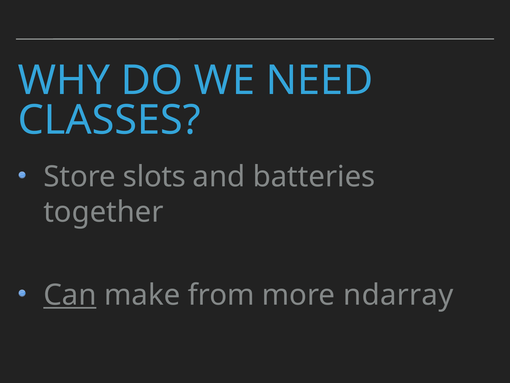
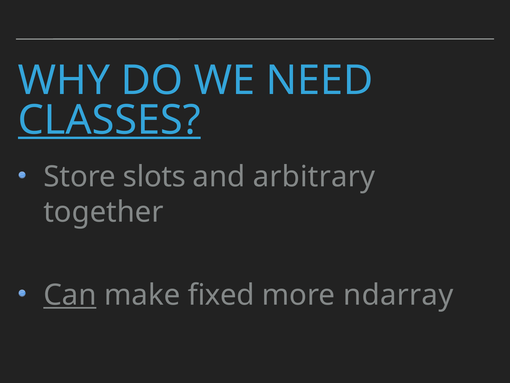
CLASSES underline: none -> present (109, 120)
batteries: batteries -> arbitrary (314, 177)
from: from -> fixed (221, 295)
